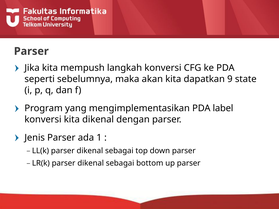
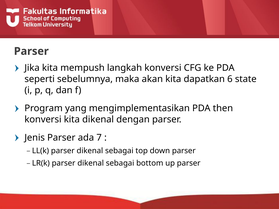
9: 9 -> 6 (230, 79)
label: label -> then (223, 108)
1: 1 -> 7 (99, 138)
